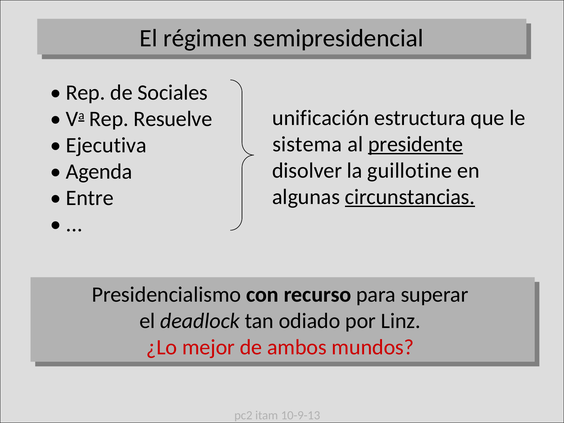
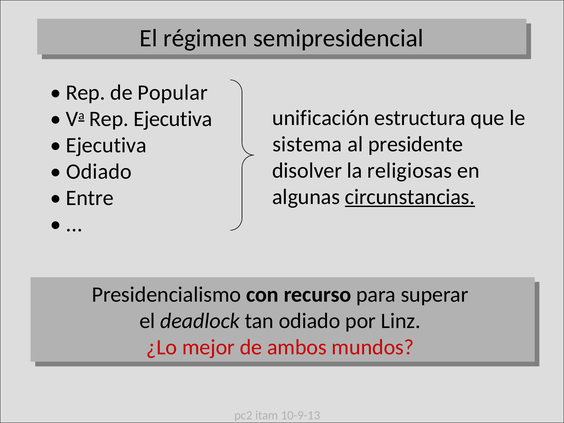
Sociales: Sociales -> Popular (173, 93)
Rep Resuelve: Resuelve -> Ejecutiva (173, 119)
presidente underline: present -> none (416, 144)
guillotine: guillotine -> religiosas (410, 171)
Agenda: Agenda -> Odiado (99, 172)
